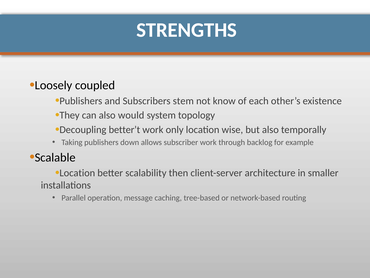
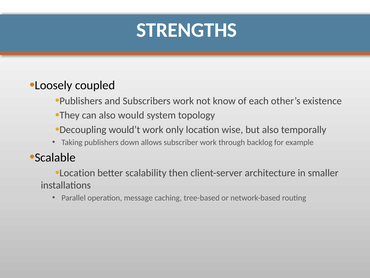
Subscribers stem: stem -> work (183, 101)
better’t: better’t -> would’t (124, 130)
